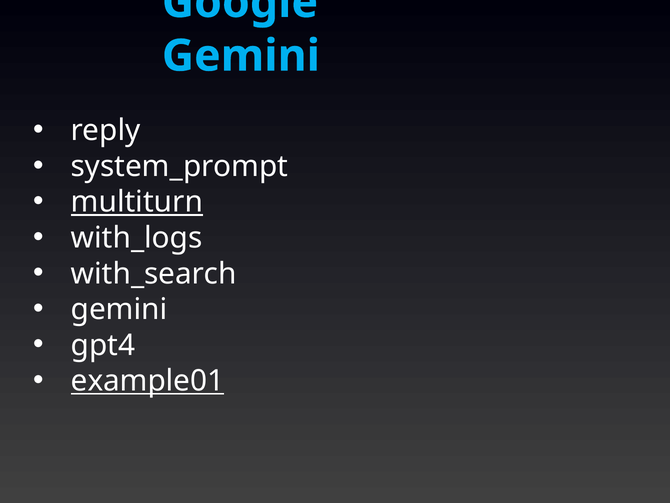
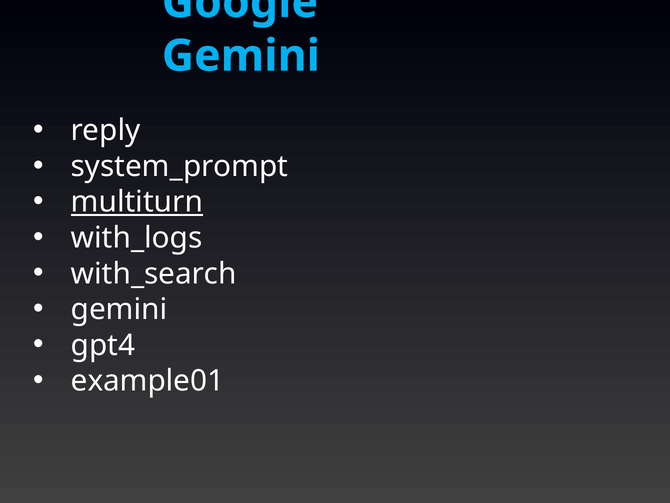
example01 underline: present -> none (148, 381)
